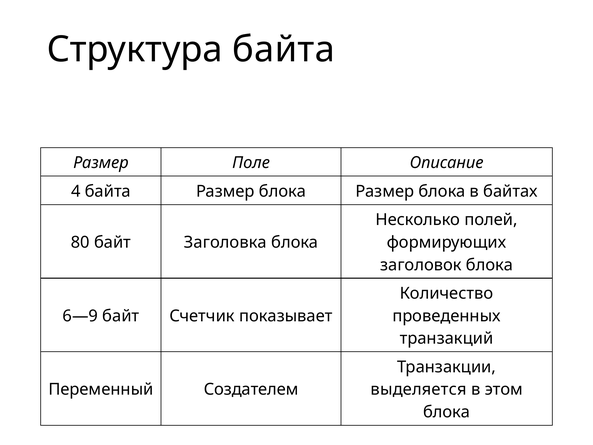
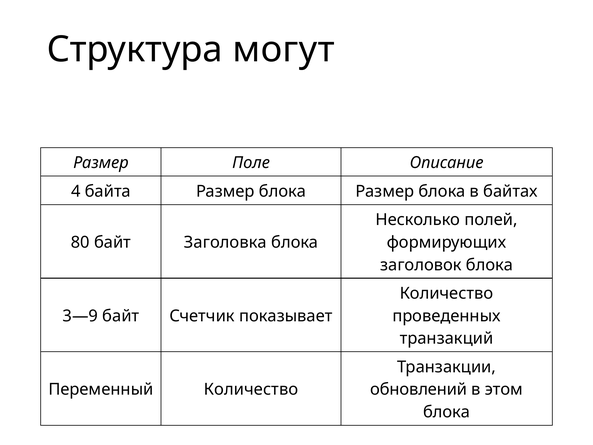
Структура байта: байта -> могут (284, 50)
6—9: 6—9 -> 3—9 (80, 316)
Переменный Создателем: Создателем -> Количество (251, 389)
выделяется: выделяется -> обновлений (419, 389)
